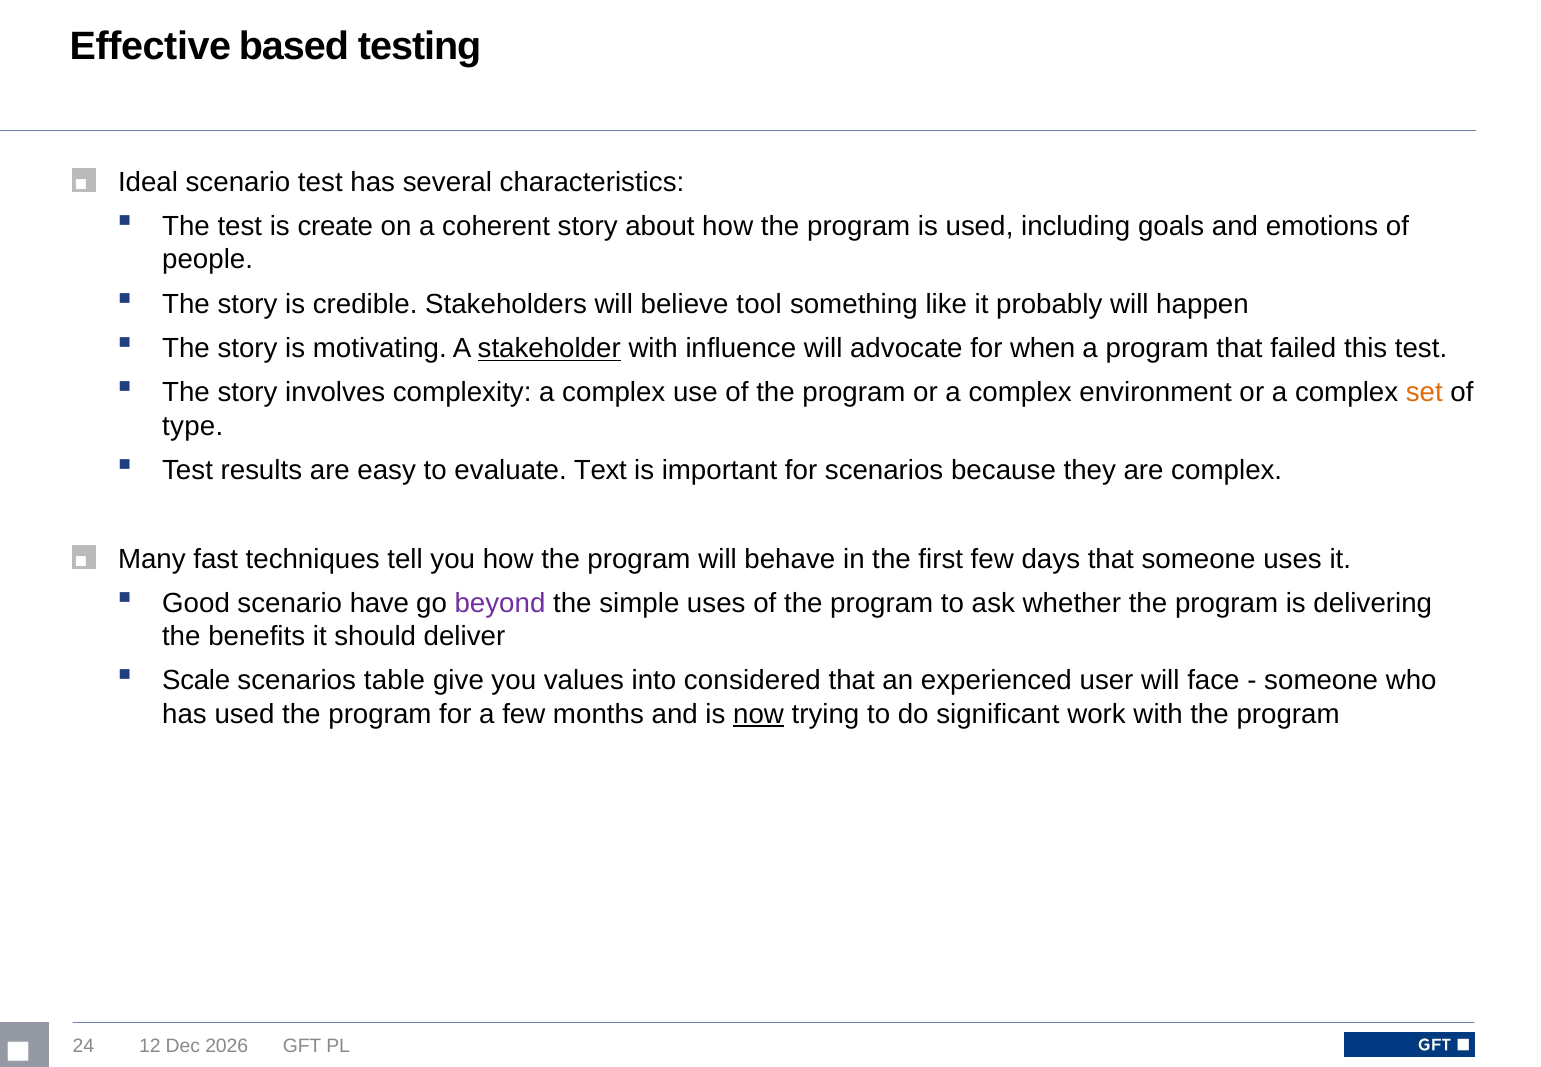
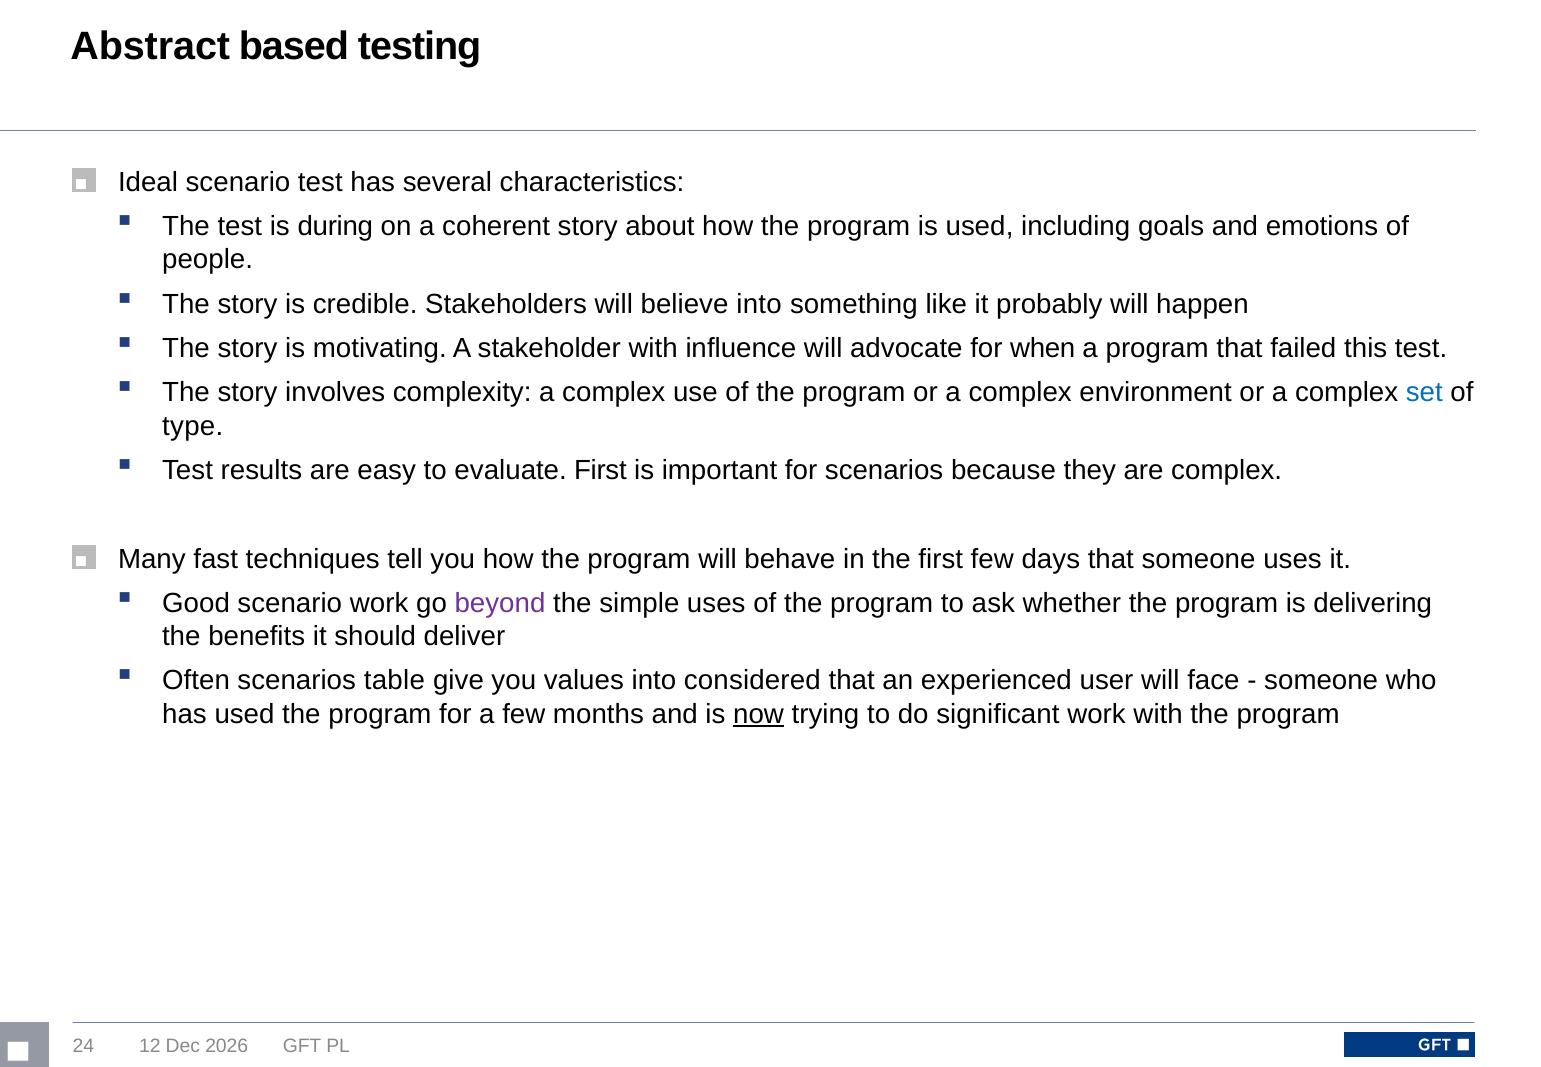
Effective: Effective -> Abstract (150, 47)
create: create -> during (335, 227)
believe tool: tool -> into (759, 304)
stakeholder underline: present -> none (549, 348)
set colour: orange -> blue (1424, 393)
evaluate Text: Text -> First (600, 470)
scenario have: have -> work (379, 603)
Scale: Scale -> Often (196, 681)
